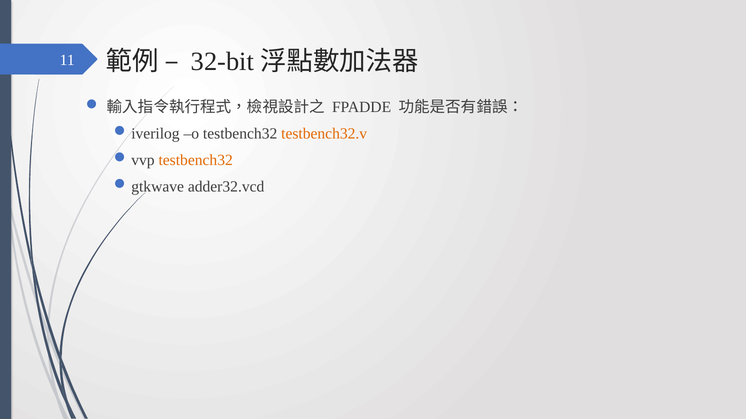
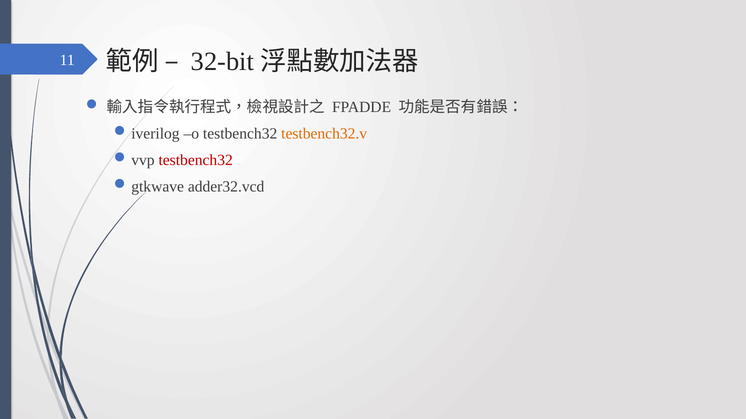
testbench32 colour: orange -> red (196, 160)
